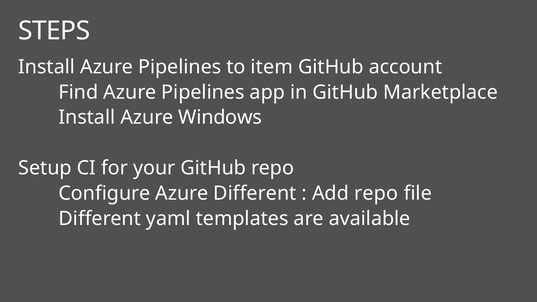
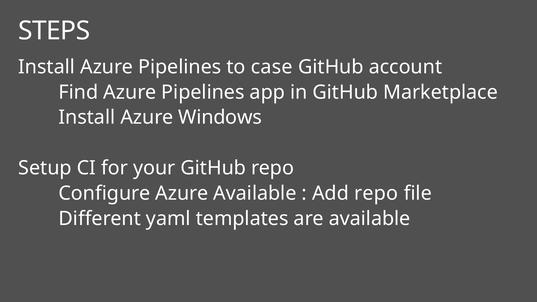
item: item -> case (272, 67)
Azure Different: Different -> Available (255, 193)
